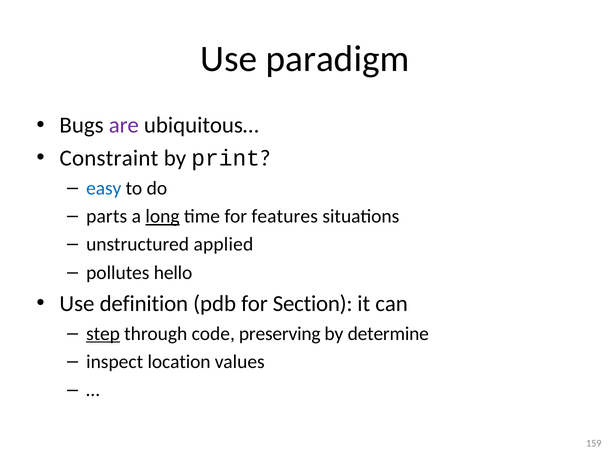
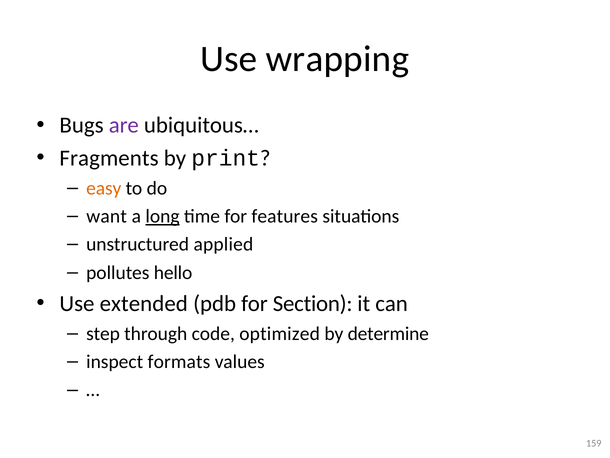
paradigm: paradigm -> wrapping (337, 59)
Constraint: Constraint -> Fragments (109, 158)
easy colour: blue -> orange (104, 188)
parts: parts -> want (107, 216)
definition: definition -> extended (144, 303)
step underline: present -> none (103, 333)
preserving: preserving -> optimized (280, 333)
location: location -> formats (179, 361)
